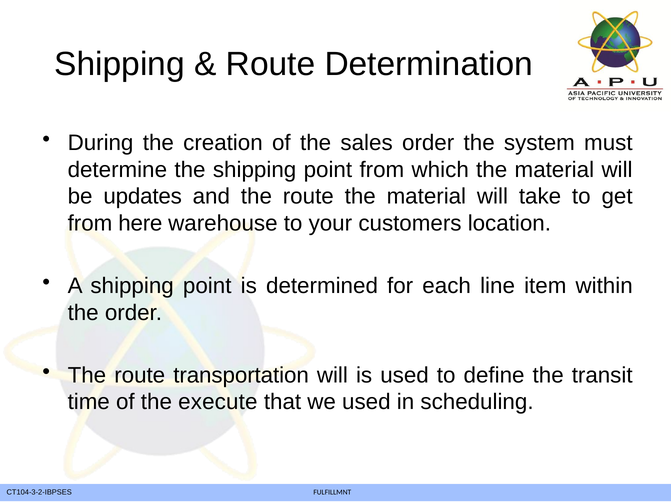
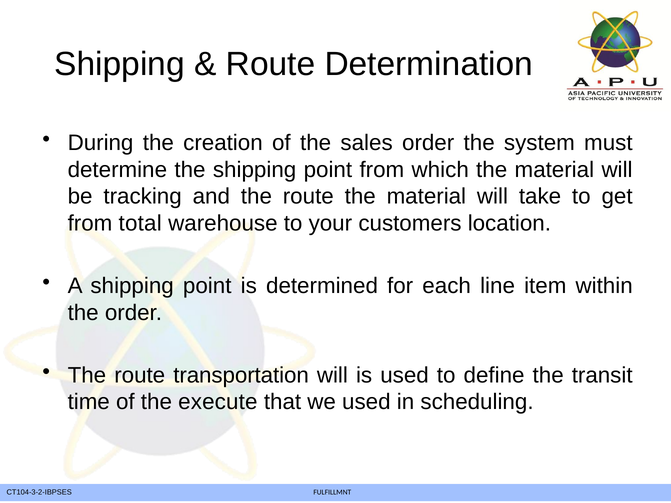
updates: updates -> tracking (143, 197)
here: here -> total (140, 223)
